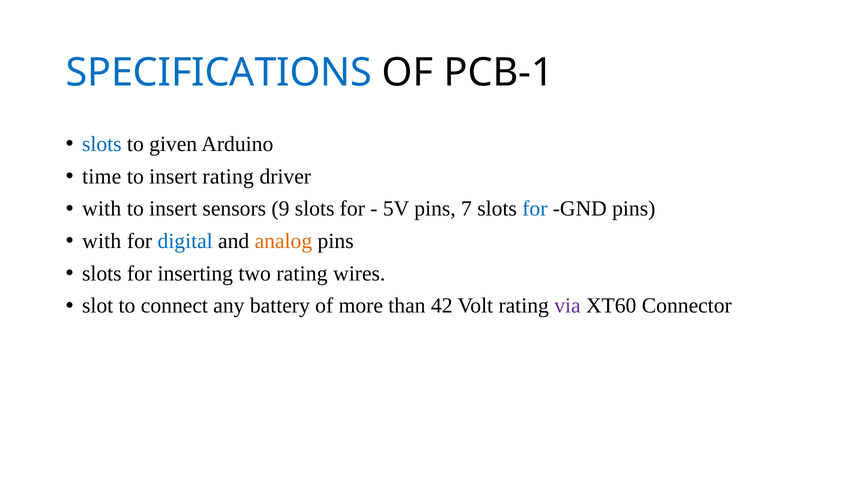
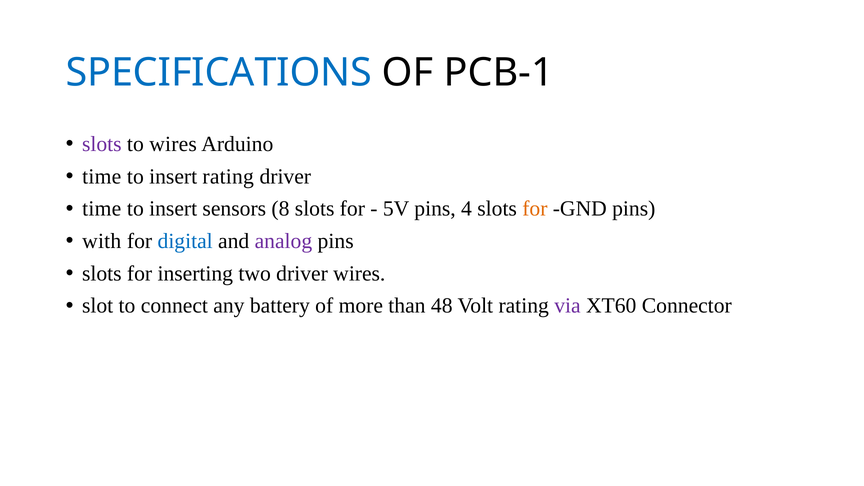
slots colour: blue -> purple (102, 144)
to given: given -> wires (173, 144)
with: with -> time (102, 209)
9: 9 -> 8 (280, 209)
7: 7 -> 4 (466, 209)
for colour: blue -> orange (535, 209)
analog colour: orange -> purple (283, 241)
two rating: rating -> driver (302, 273)
42: 42 -> 48 (442, 306)
